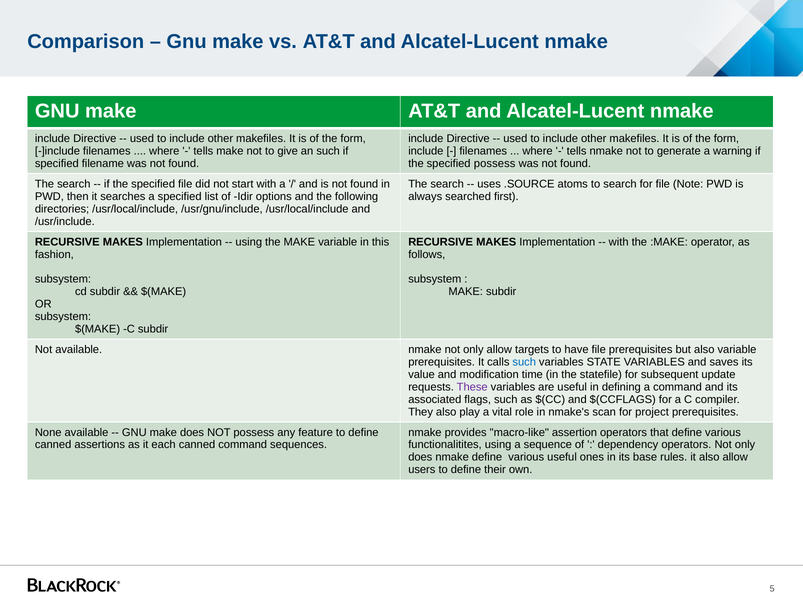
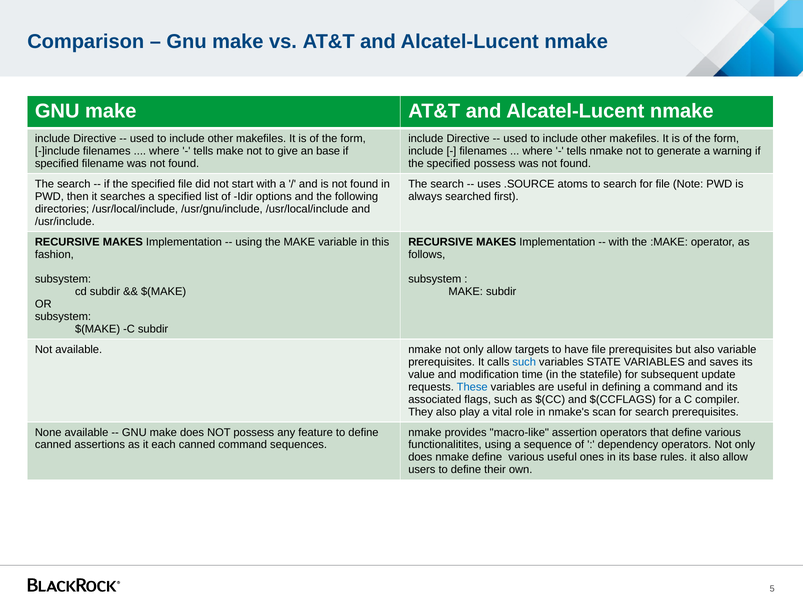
an such: such -> base (328, 151)
These colour: purple -> blue (472, 387)
for project: project -> search (652, 412)
